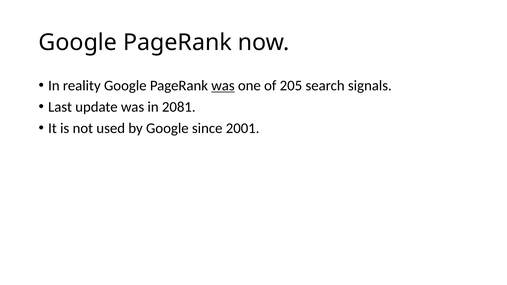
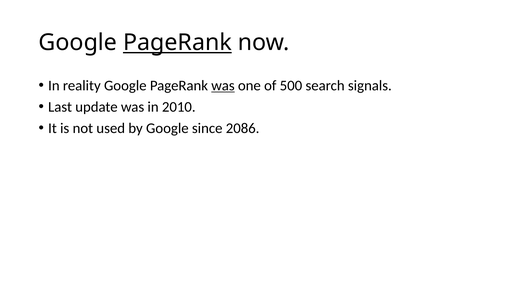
PageRank underline: none -> present (177, 43)
205: 205 -> 500 (291, 86)
2081: 2081 -> 2010 (179, 107)
2001: 2001 -> 2086 (243, 128)
